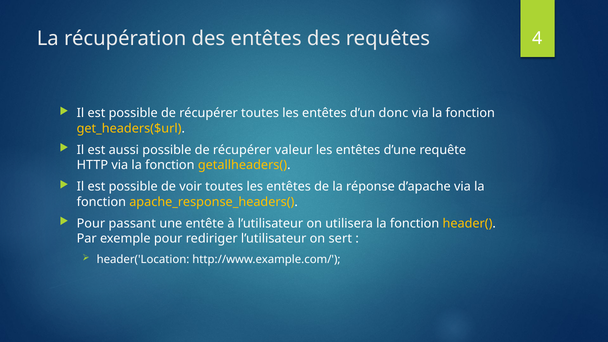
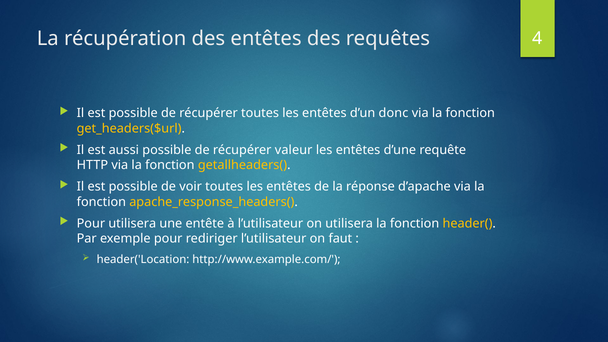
Pour passant: passant -> utilisera (132, 223)
sert: sert -> faut (340, 239)
